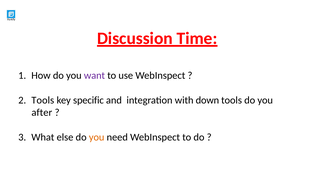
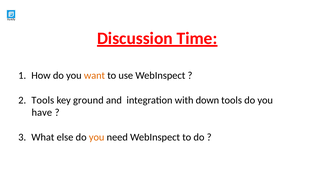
want colour: purple -> orange (94, 76)
specific: specific -> ground (88, 100)
after: after -> have (42, 113)
